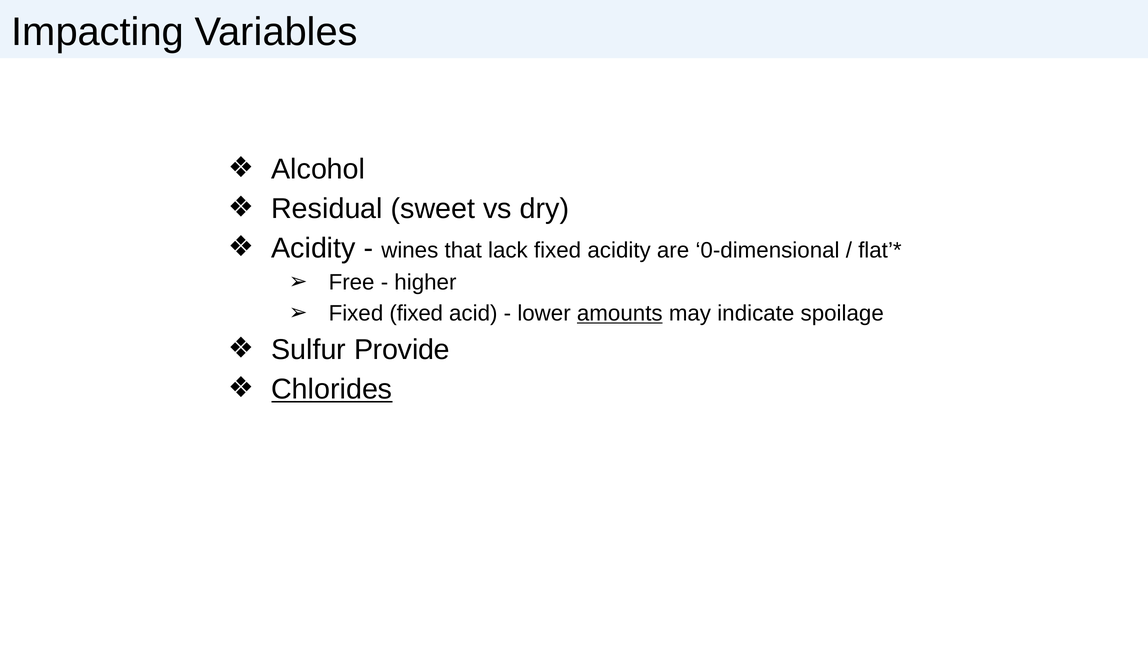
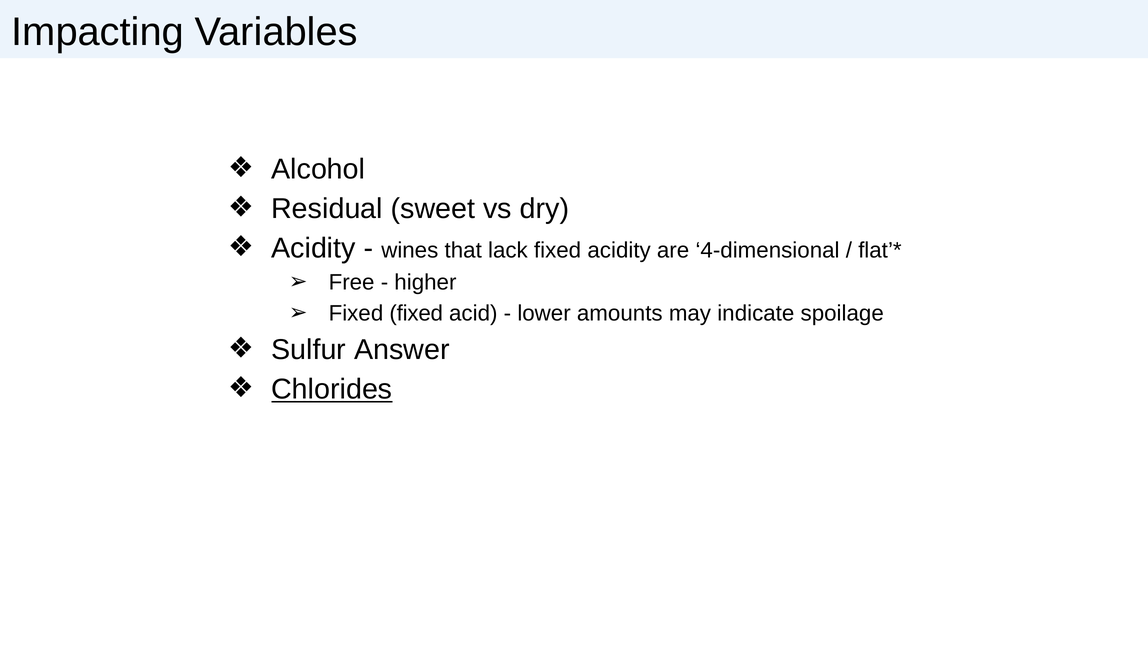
0-dimensional: 0-dimensional -> 4-dimensional (768, 250)
amounts underline: present -> none (620, 313)
Provide: Provide -> Answer (402, 350)
